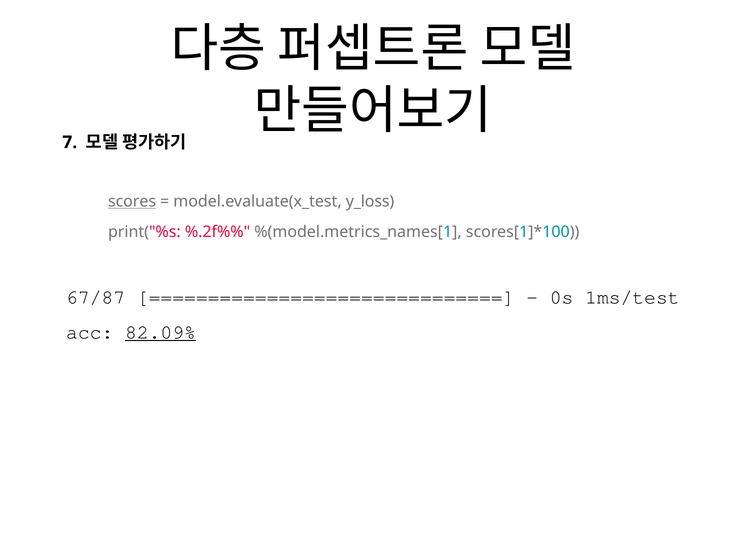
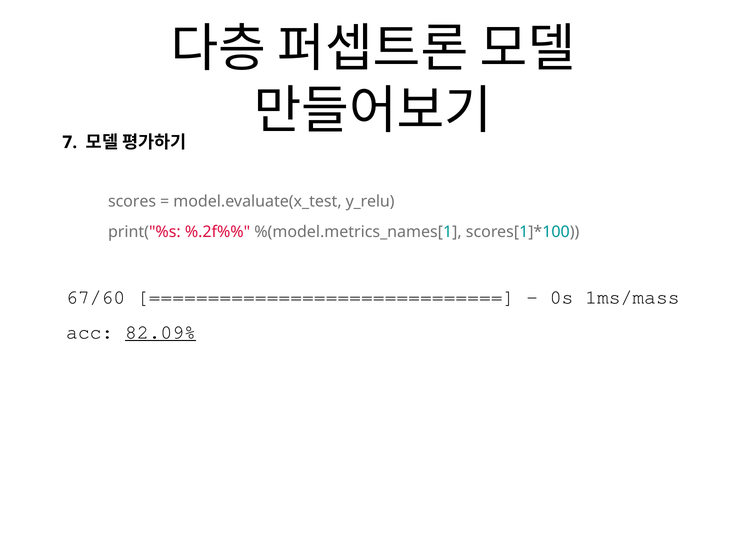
scores underline: present -> none (132, 202)
y_loss: y_loss -> y_relu (370, 202)
67/87: 67/87 -> 67/60 (96, 297)
1ms/test: 1ms/test -> 1ms/mass (632, 297)
